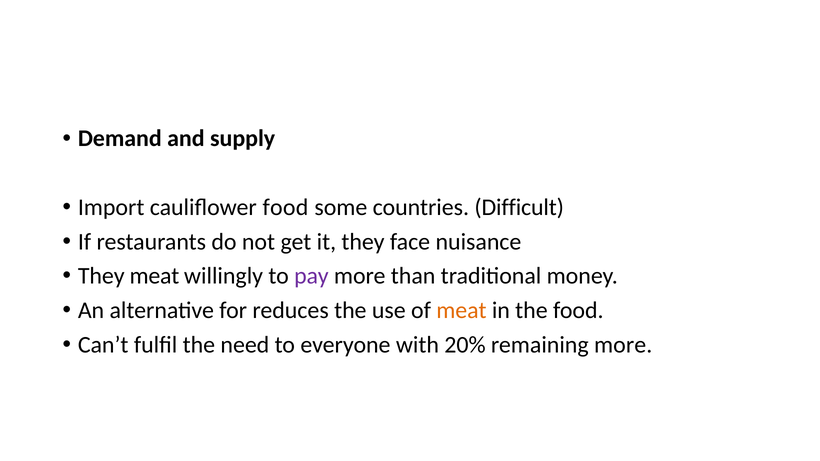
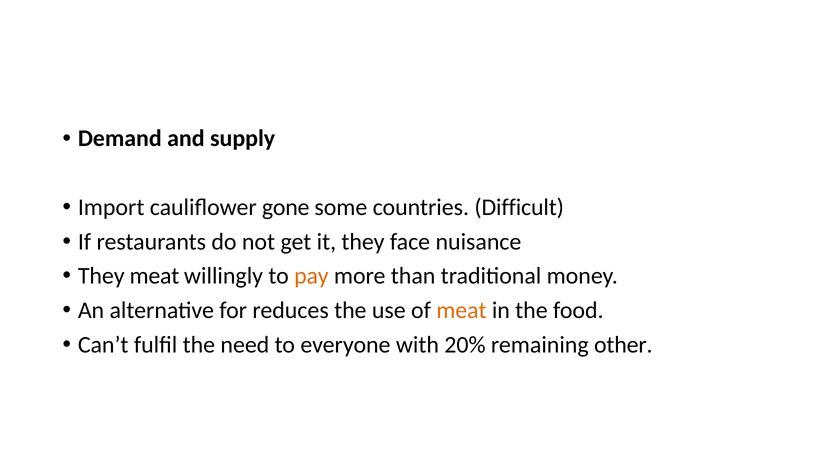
cauliflower food: food -> gone (286, 207)
pay colour: purple -> orange (311, 276)
remaining more: more -> other (623, 345)
